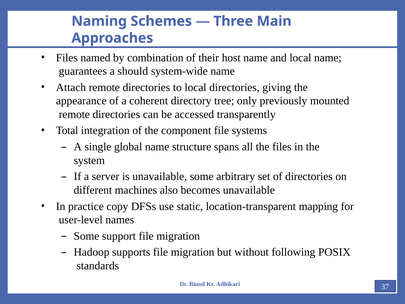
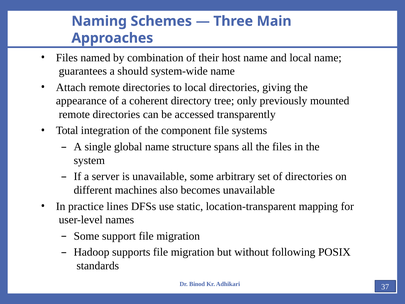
copy: copy -> lines (117, 206)
